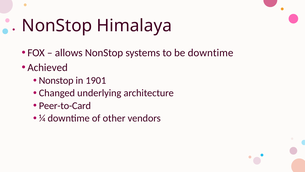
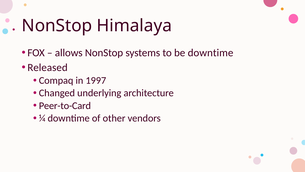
Achieved: Achieved -> Released (48, 67)
Nonstop: Nonstop -> Compaq (56, 80)
1901: 1901 -> 1997 (96, 80)
